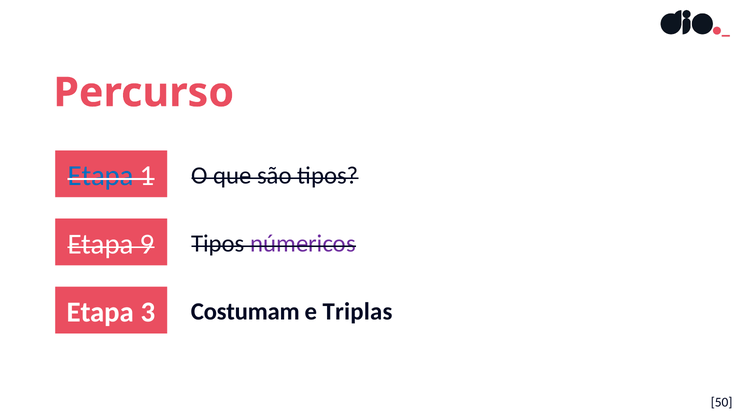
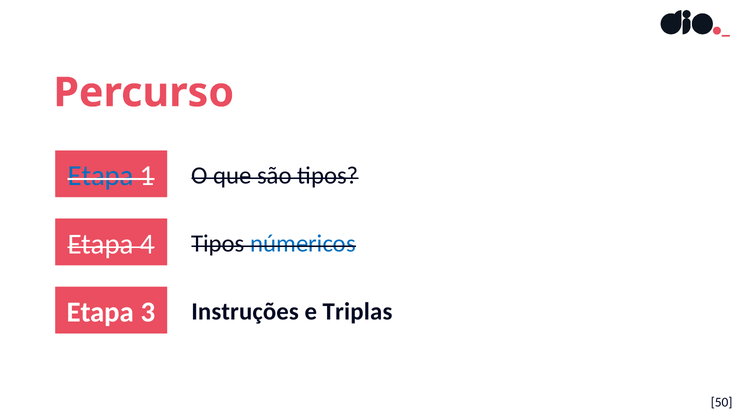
9: 9 -> 4 (147, 244)
númericos colour: purple -> blue (303, 244)
Costumam: Costumam -> Instruções (245, 312)
